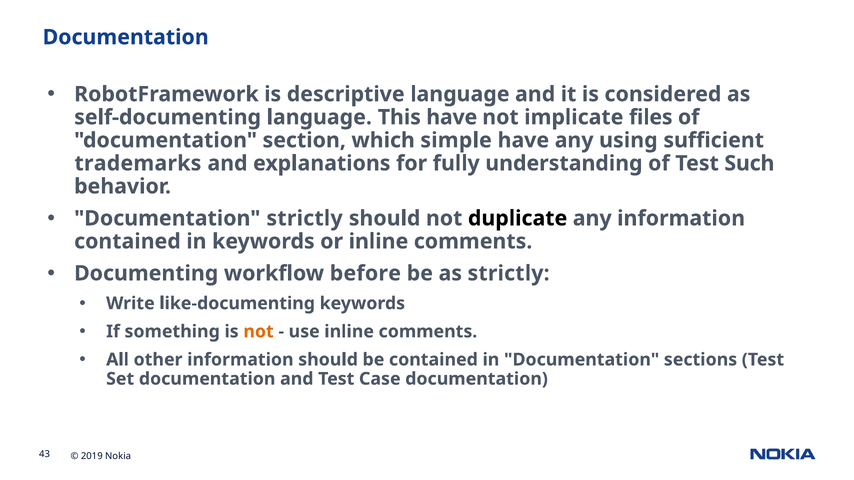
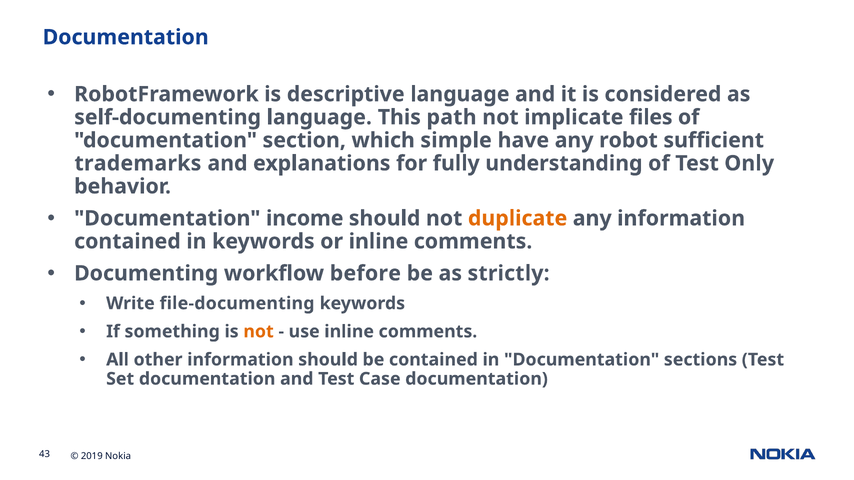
This have: have -> path (452, 117)
using: using -> robot (628, 140)
Such: Such -> Only (749, 163)
Documentation strictly: strictly -> income (305, 219)
duplicate colour: black -> orange (518, 219)
like-documenting: like-documenting -> file-documenting (237, 304)
